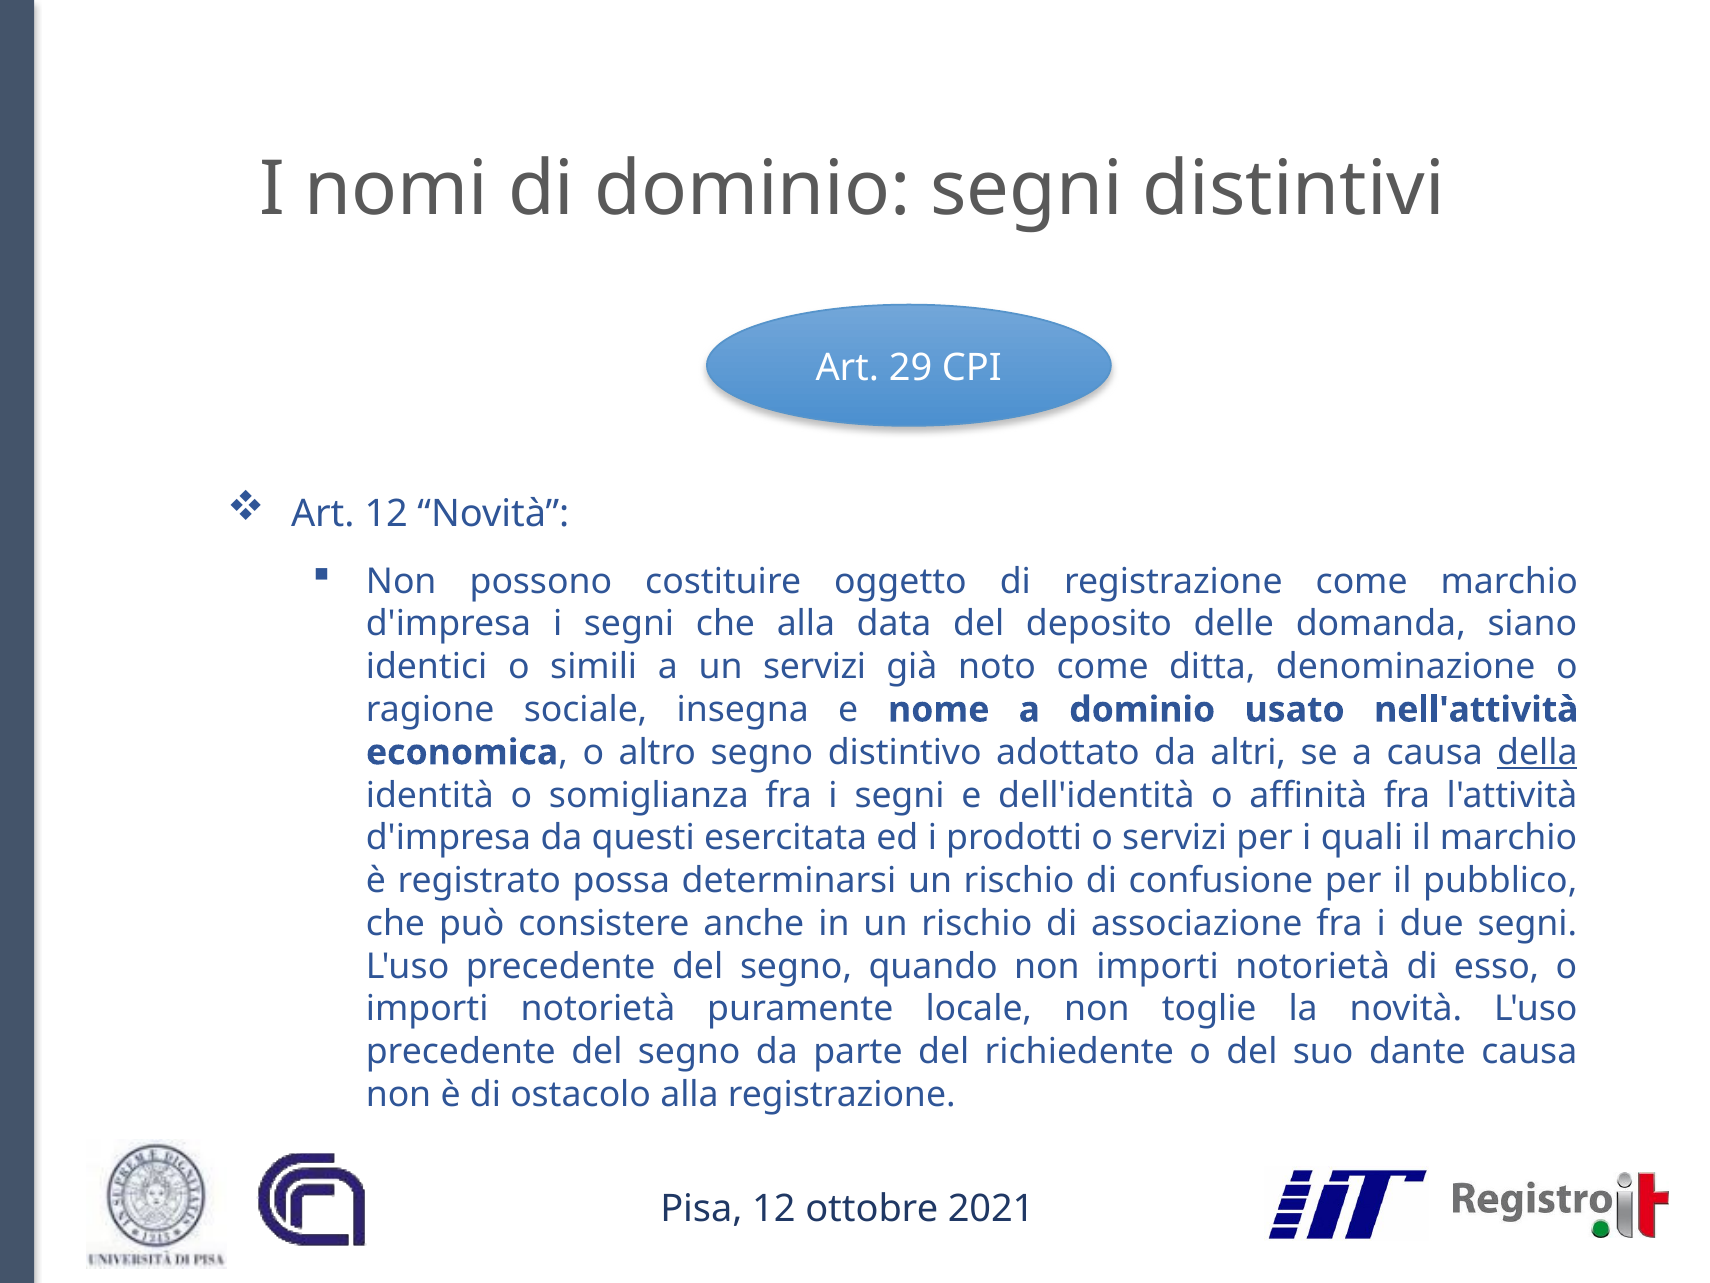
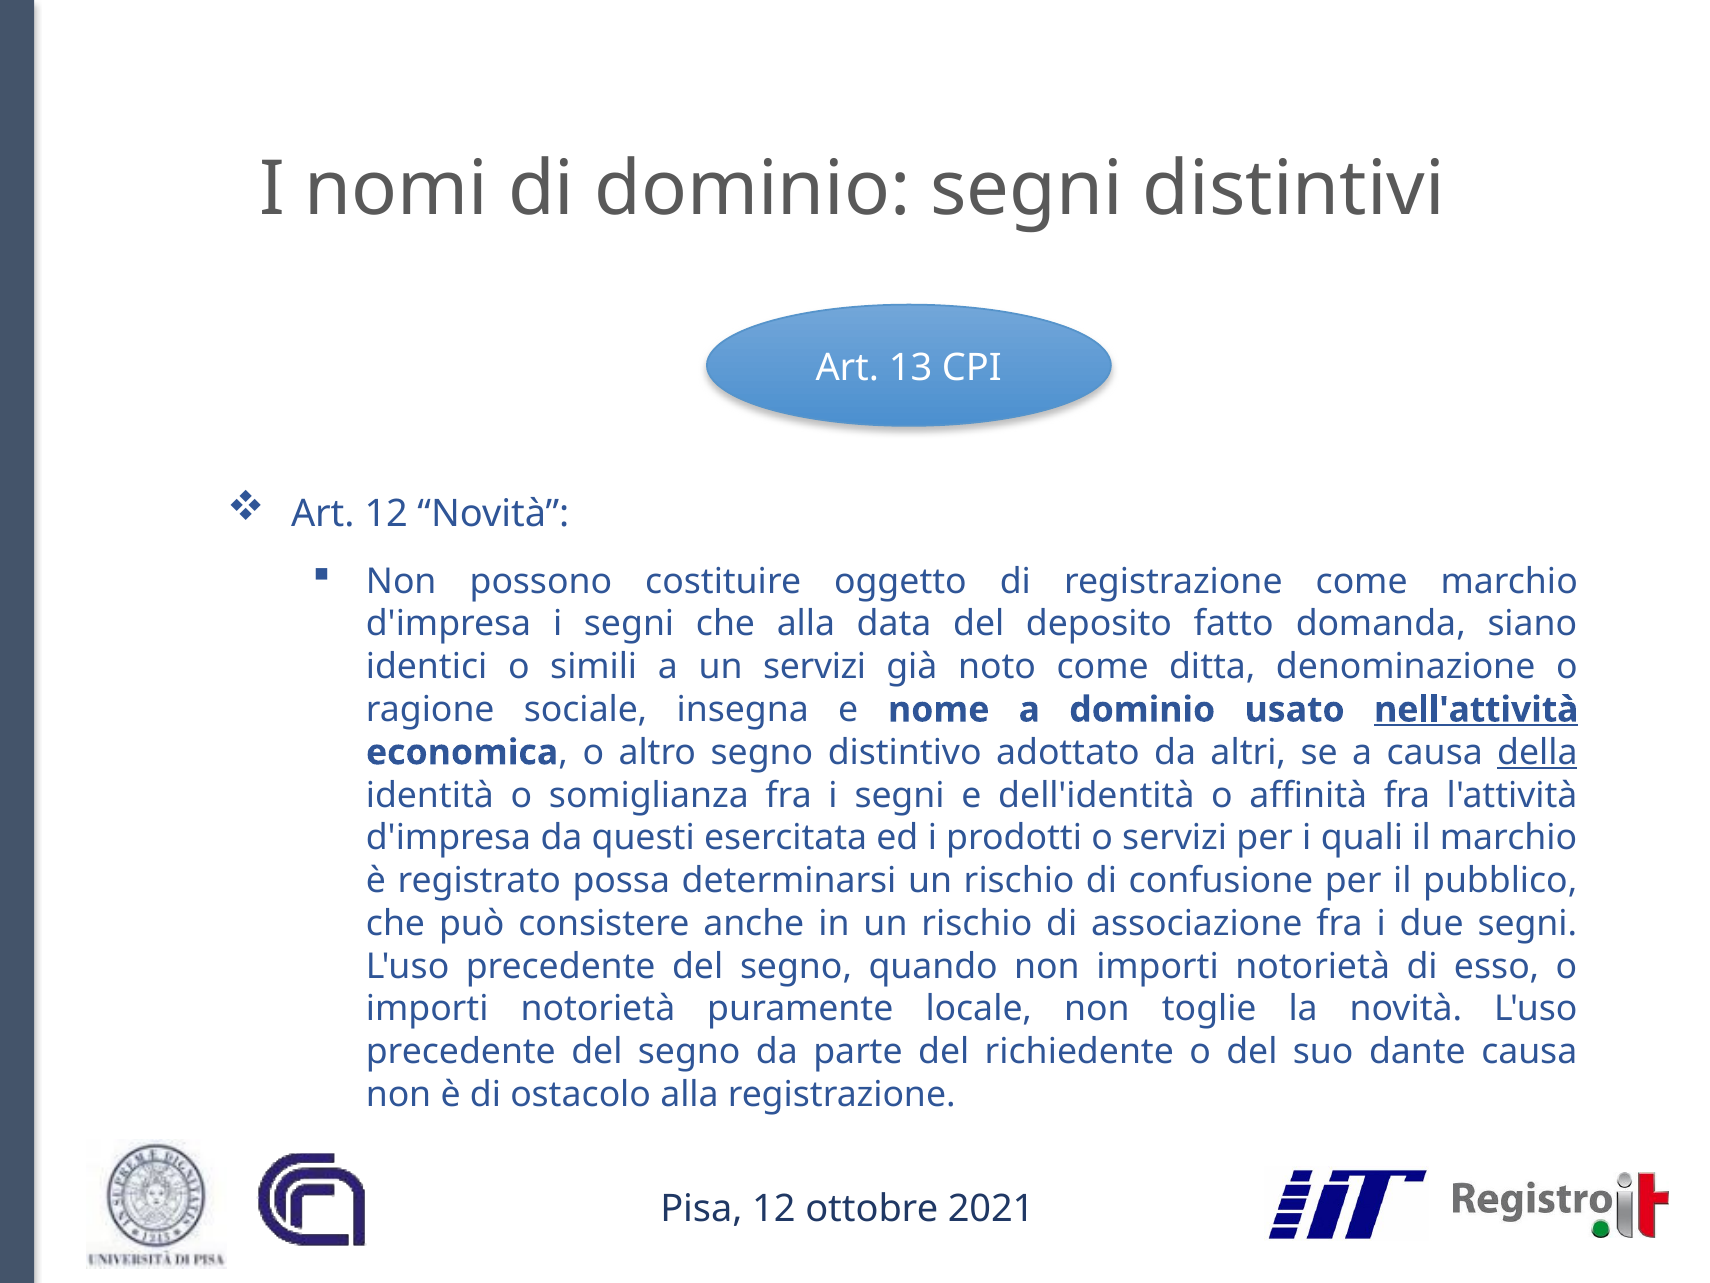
29: 29 -> 13 (911, 368)
delle: delle -> fatto (1234, 624)
nell'attività underline: none -> present (1476, 709)
